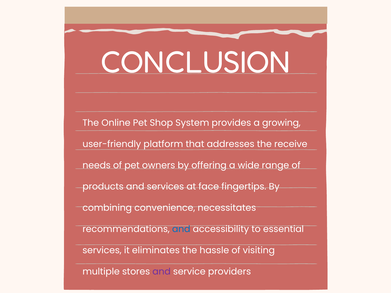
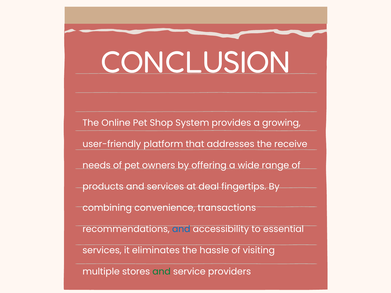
face: face -> deal (209, 187)
necessitates: necessitates -> transactions (227, 208)
and colour: purple -> green (162, 272)
